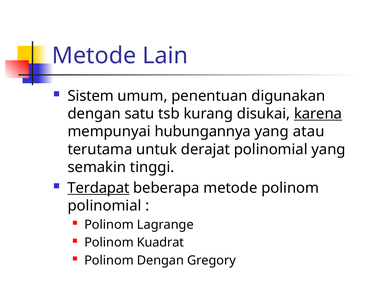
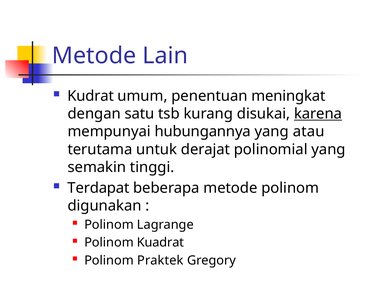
Sistem: Sistem -> Kudrat (91, 96)
digunakan: digunakan -> meningkat (288, 96)
Terdapat underline: present -> none (98, 188)
polinomial: polinomial -> digunakan (105, 206)
Polinom Dengan: Dengan -> Praktek (160, 261)
